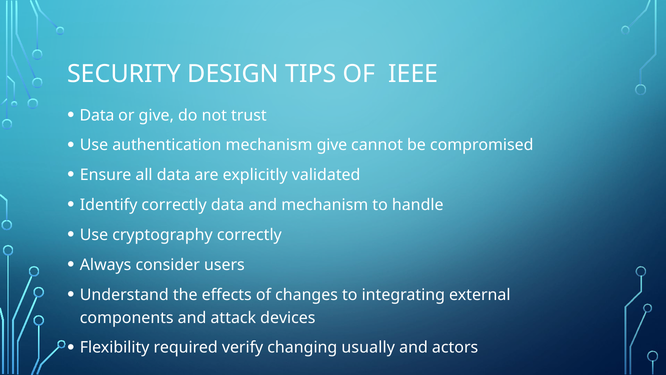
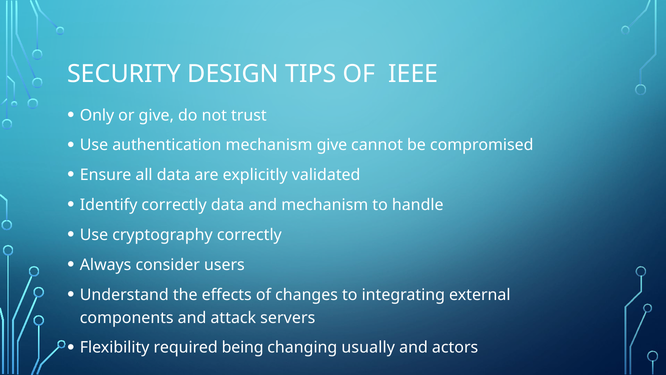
Data: Data -> Only (97, 115)
devices: devices -> servers (288, 317)
verify: verify -> being (243, 347)
